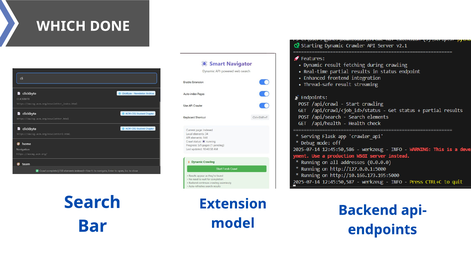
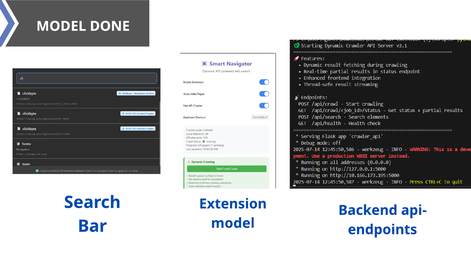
WHICH: WHICH -> MODEL (61, 26)
